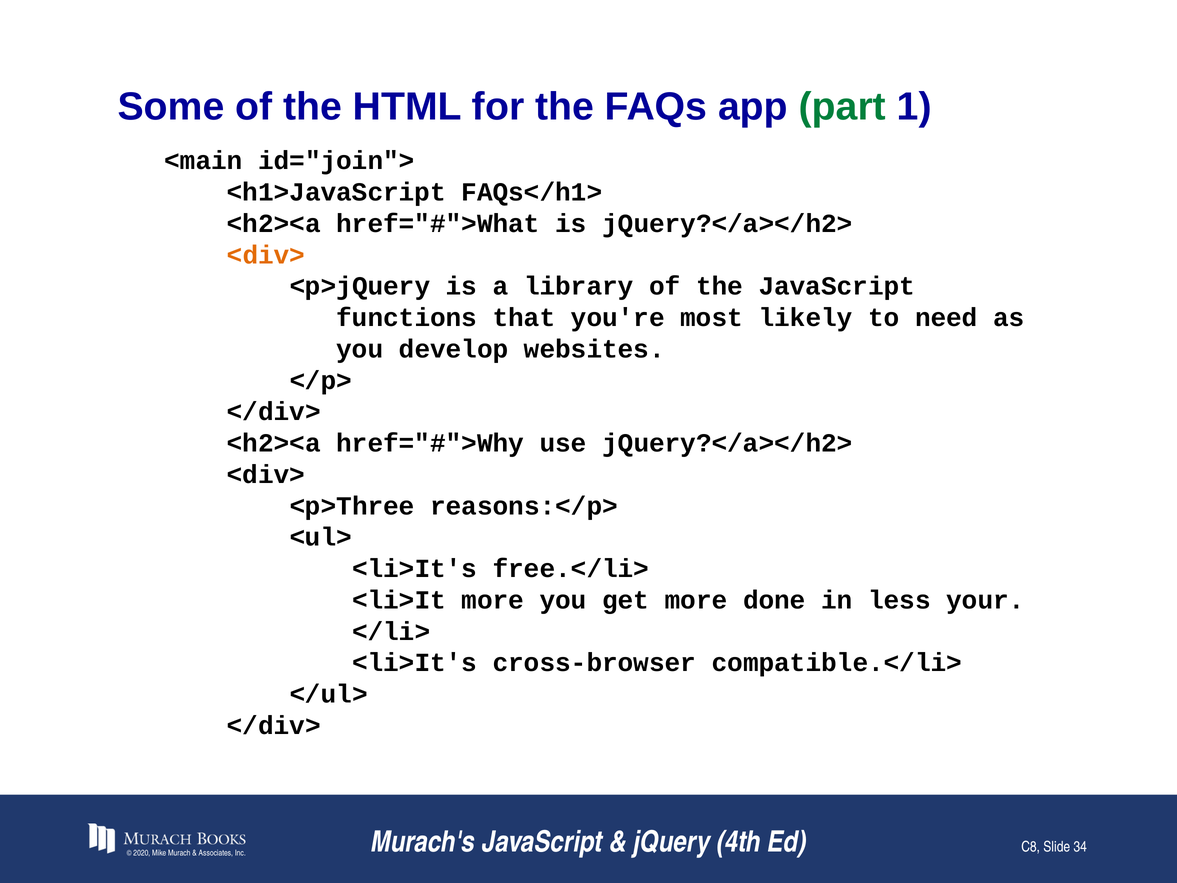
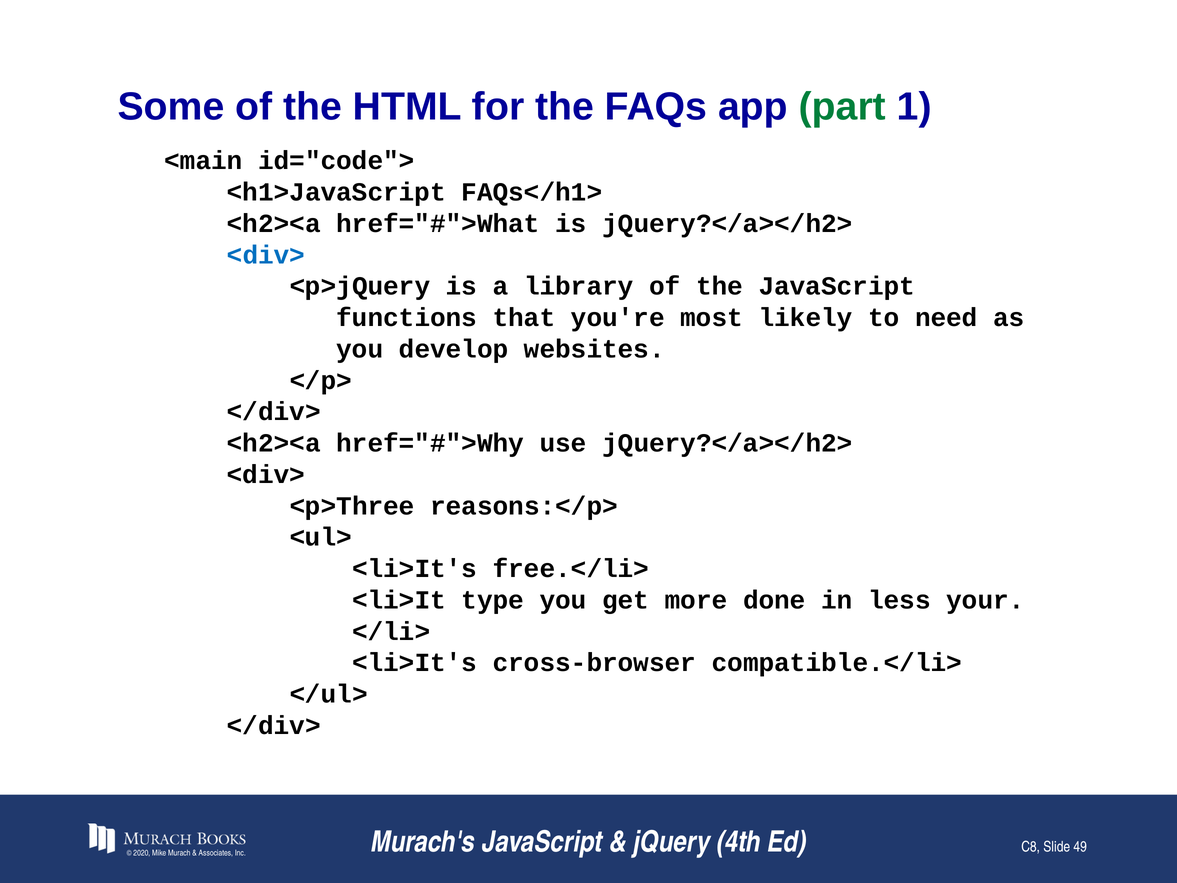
id="join">: id="join"> -> id="code"> (336, 161)
<div> colour: orange -> blue (266, 255)
<li>It more: more -> type (493, 600)
34: 34 -> 49 (1080, 847)
